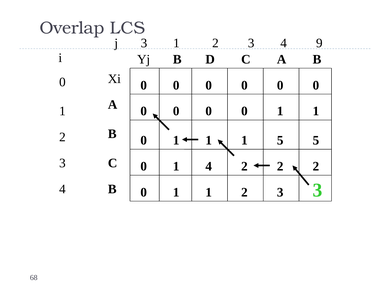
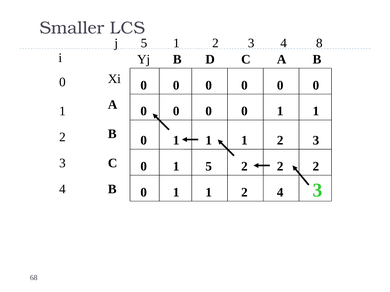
Overlap: Overlap -> Smaller (72, 28)
j 3: 3 -> 5 (144, 43)
9: 9 -> 8 (319, 43)
5: 5 -> 2 (280, 141)
5: 5 -> 3 (316, 141)
1 4: 4 -> 5 (209, 167)
1 1 2 3: 3 -> 4 (280, 193)
